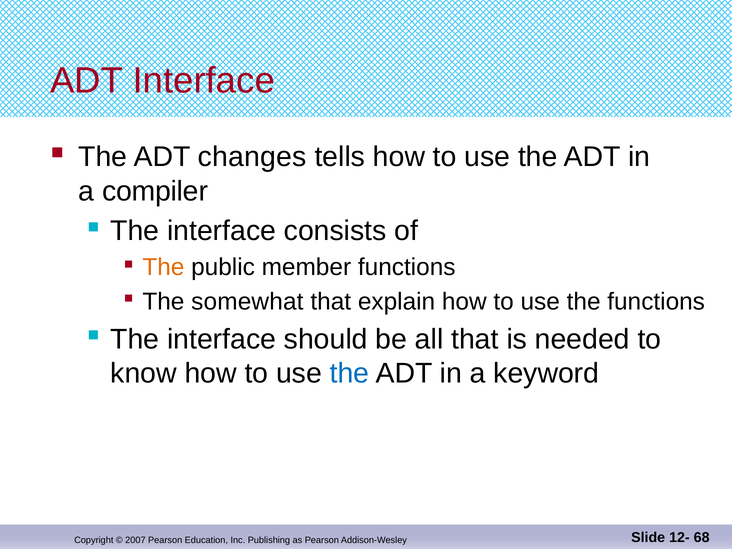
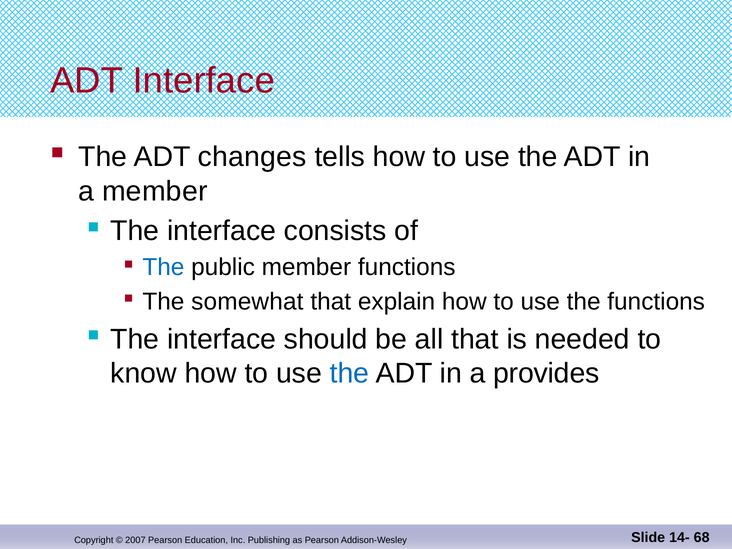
a compiler: compiler -> member (155, 191)
The colour: orange -> blue (163, 267)
keyword: keyword -> provides (546, 373)
12-: 12- -> 14- (679, 538)
